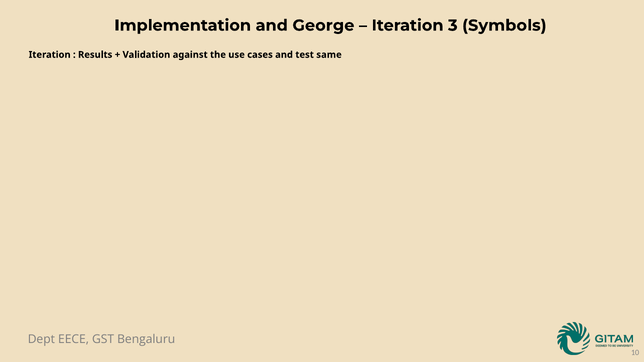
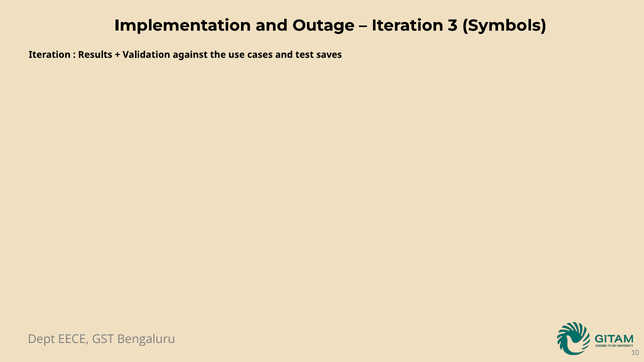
George: George -> Outage (324, 25)
same: same -> saves (329, 55)
